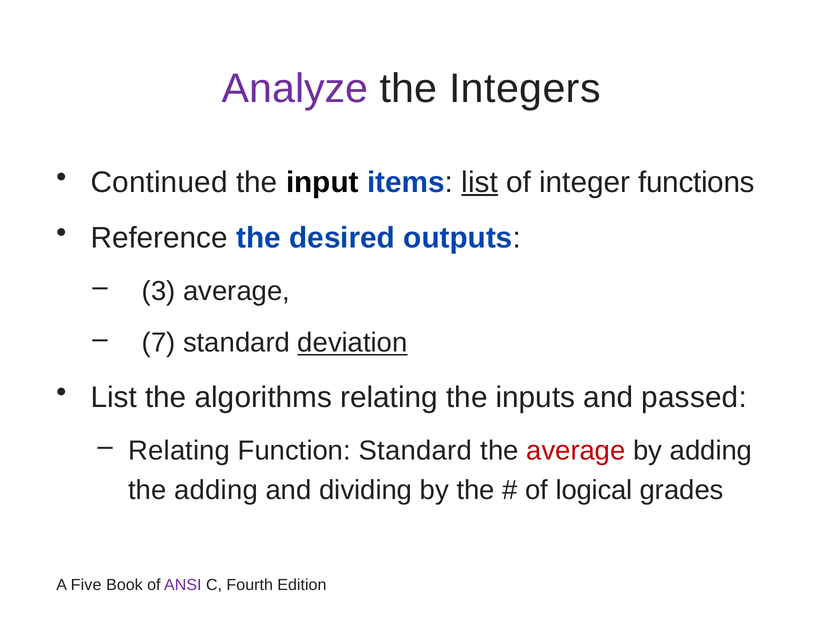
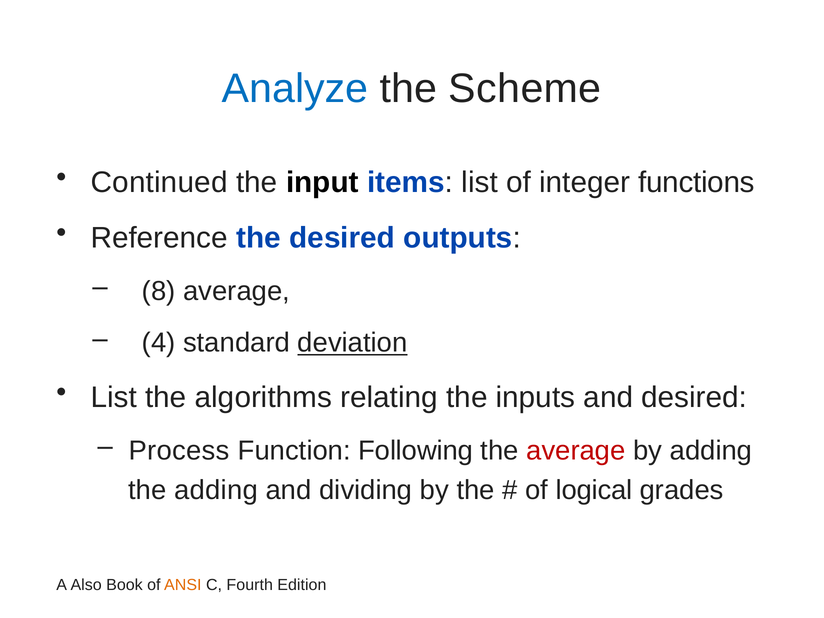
Analyze colour: purple -> blue (295, 89)
Integers: Integers -> Scheme (525, 89)
list underline: present -> none (480, 182)
3: 3 -> 8 (159, 291)
7: 7 -> 4 (159, 343)
and passed: passed -> desired (694, 397)
Relating: Relating -> Process (179, 450)
Function Standard: Standard -> Following (416, 450)
Five: Five -> Also (86, 585)
ANSI colour: purple -> orange (183, 585)
